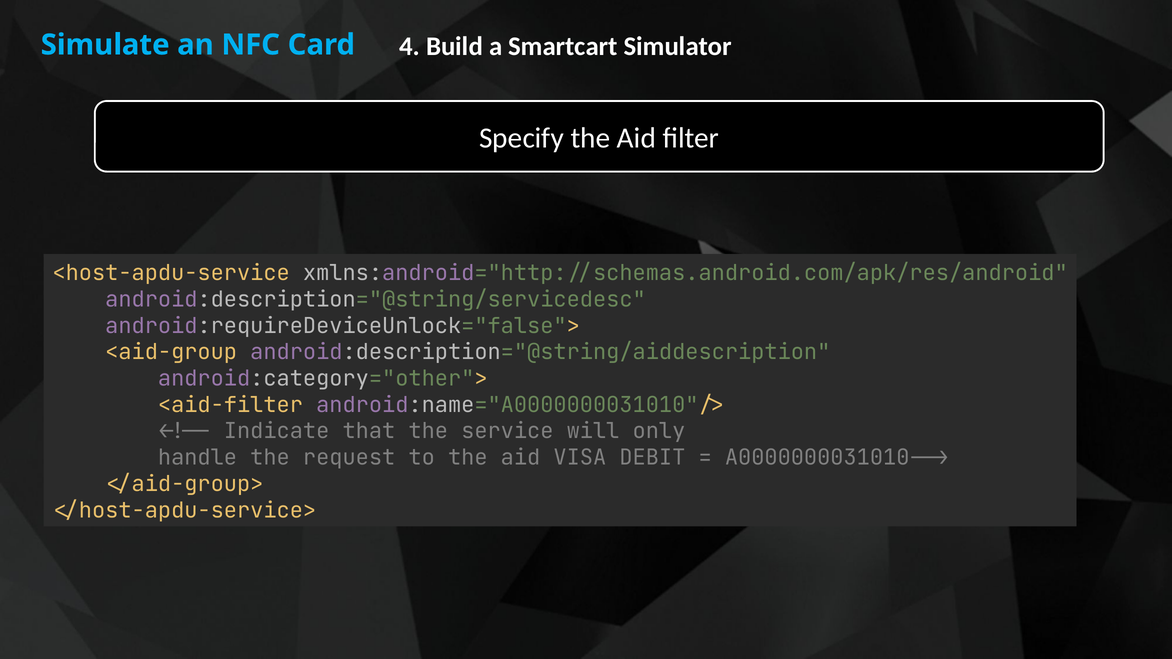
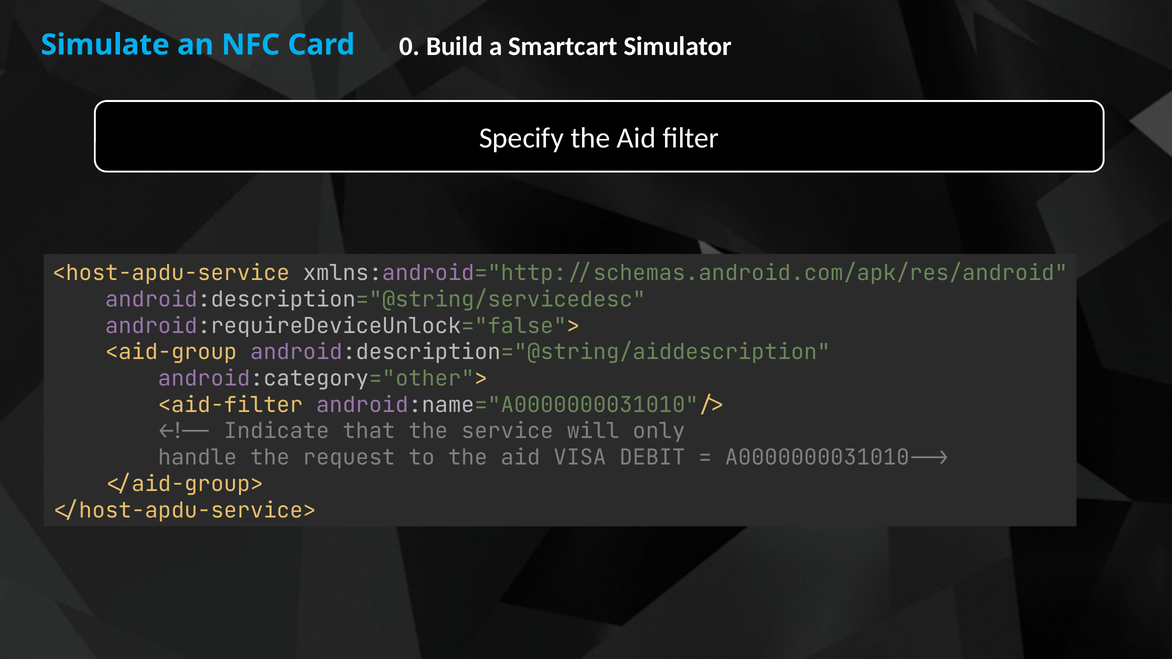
4: 4 -> 0 (410, 46)
